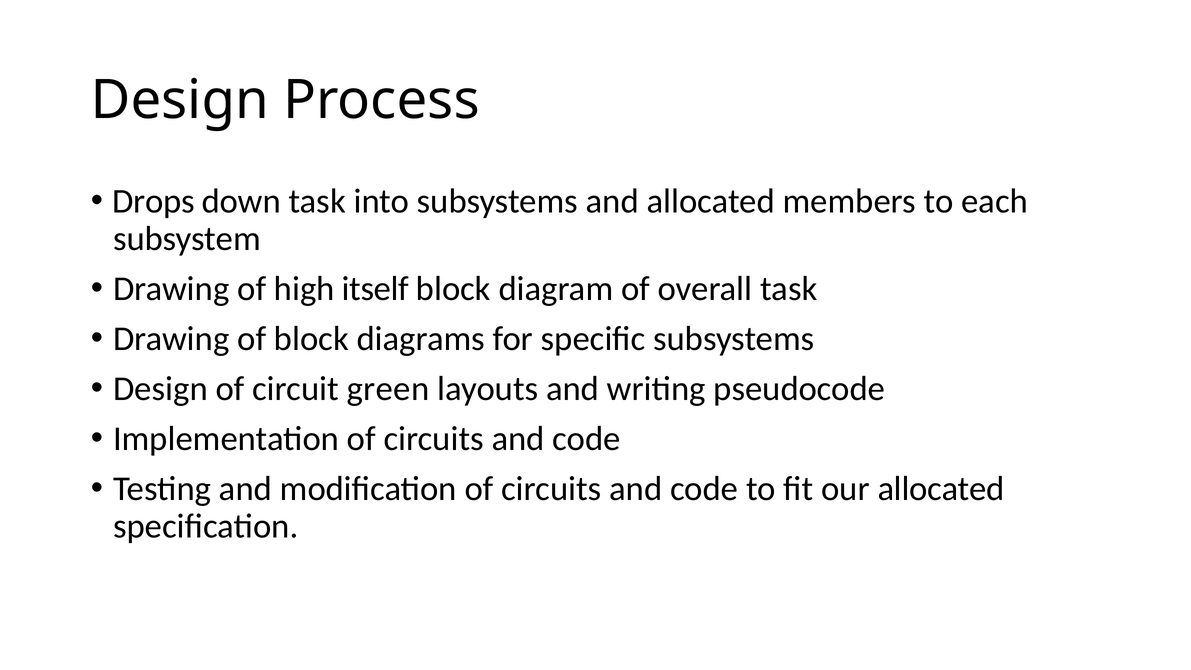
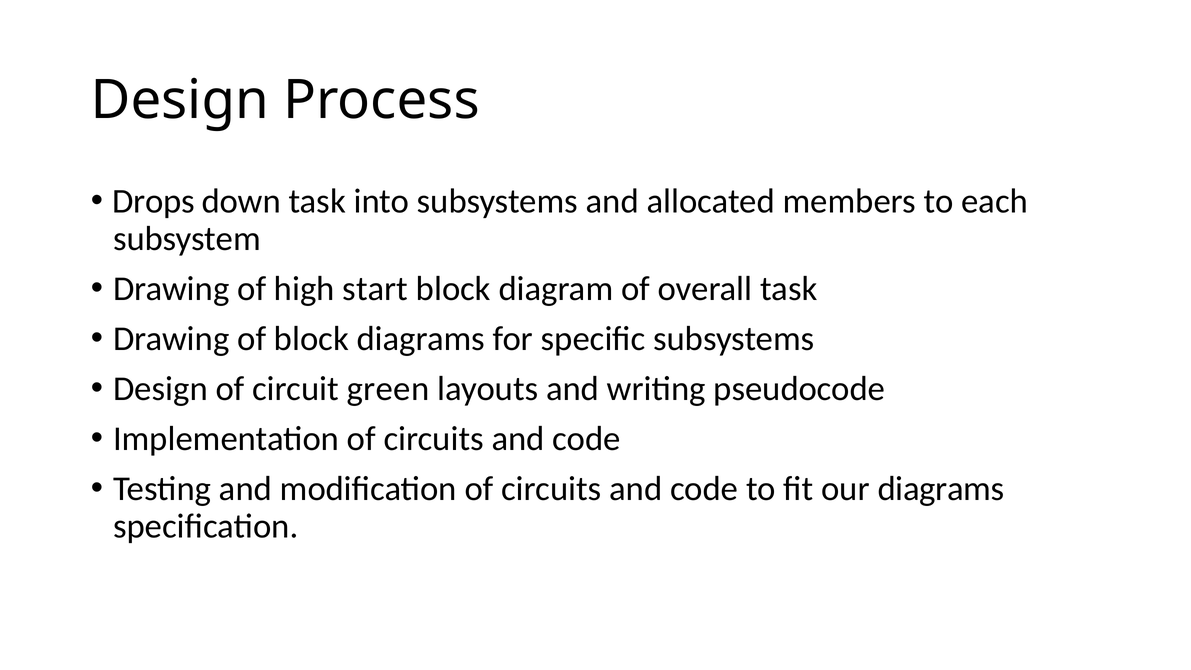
itself: itself -> start (375, 289)
our allocated: allocated -> diagrams (941, 489)
